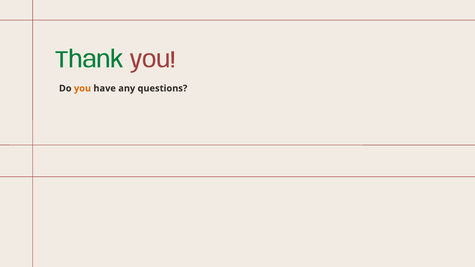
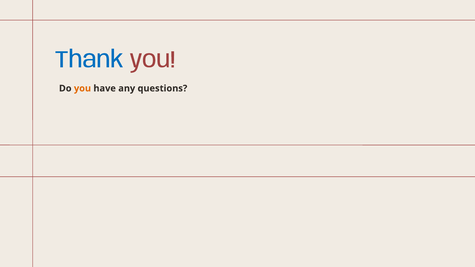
Thank colour: green -> blue (89, 60)
